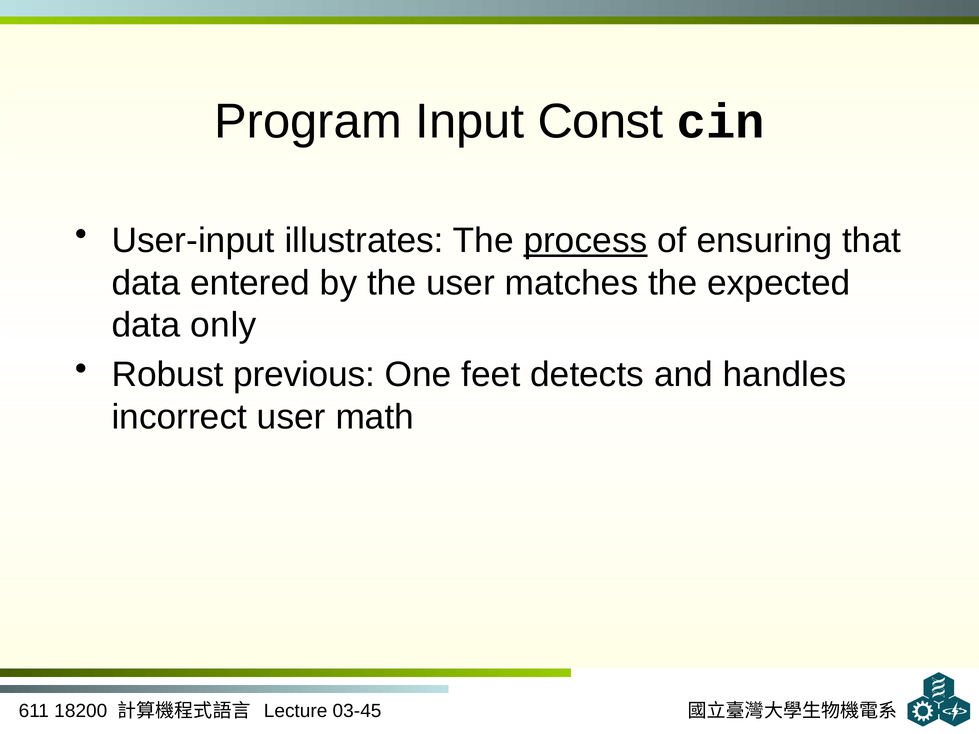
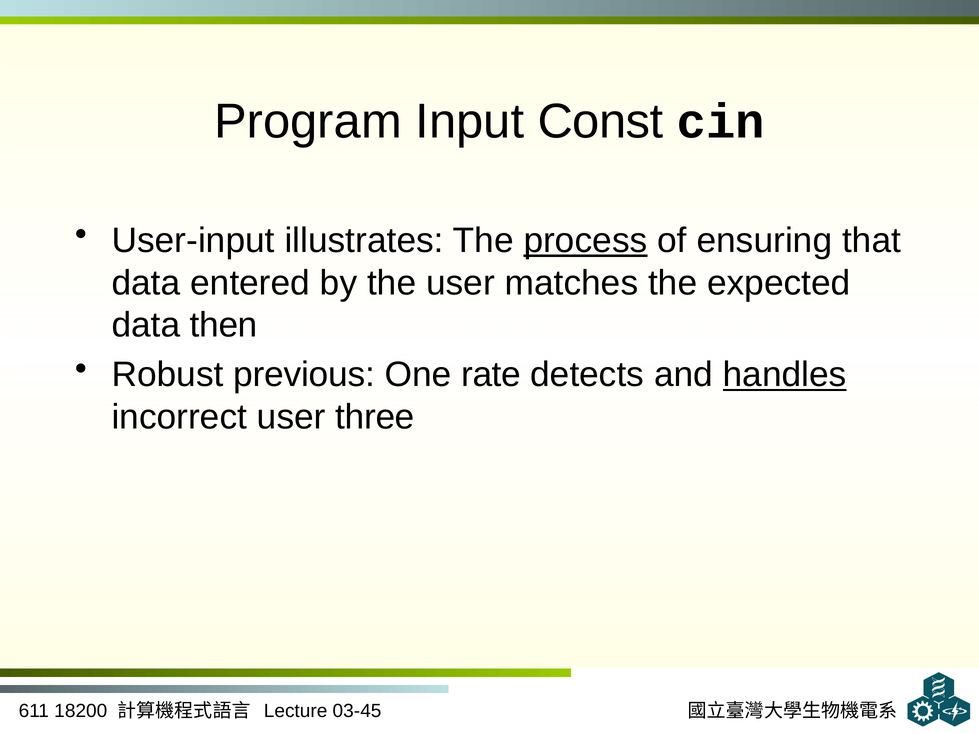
only: only -> then (224, 325)
feet: feet -> rate (491, 375)
handles underline: none -> present (785, 375)
math: math -> three (375, 417)
